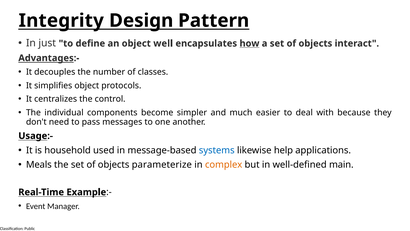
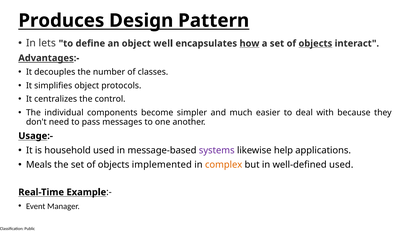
Integrity: Integrity -> Produces (61, 21)
just: just -> lets (47, 43)
objects underline: none -> present (315, 43)
systems colour: blue -> purple (217, 150)
parameterize: parameterize -> implemented (162, 164)
well-defined main: main -> used (341, 164)
